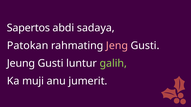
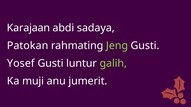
Sapertos: Sapertos -> Karajaan (28, 28)
Jeng colour: pink -> light green (117, 46)
Jeung: Jeung -> Yosef (21, 64)
